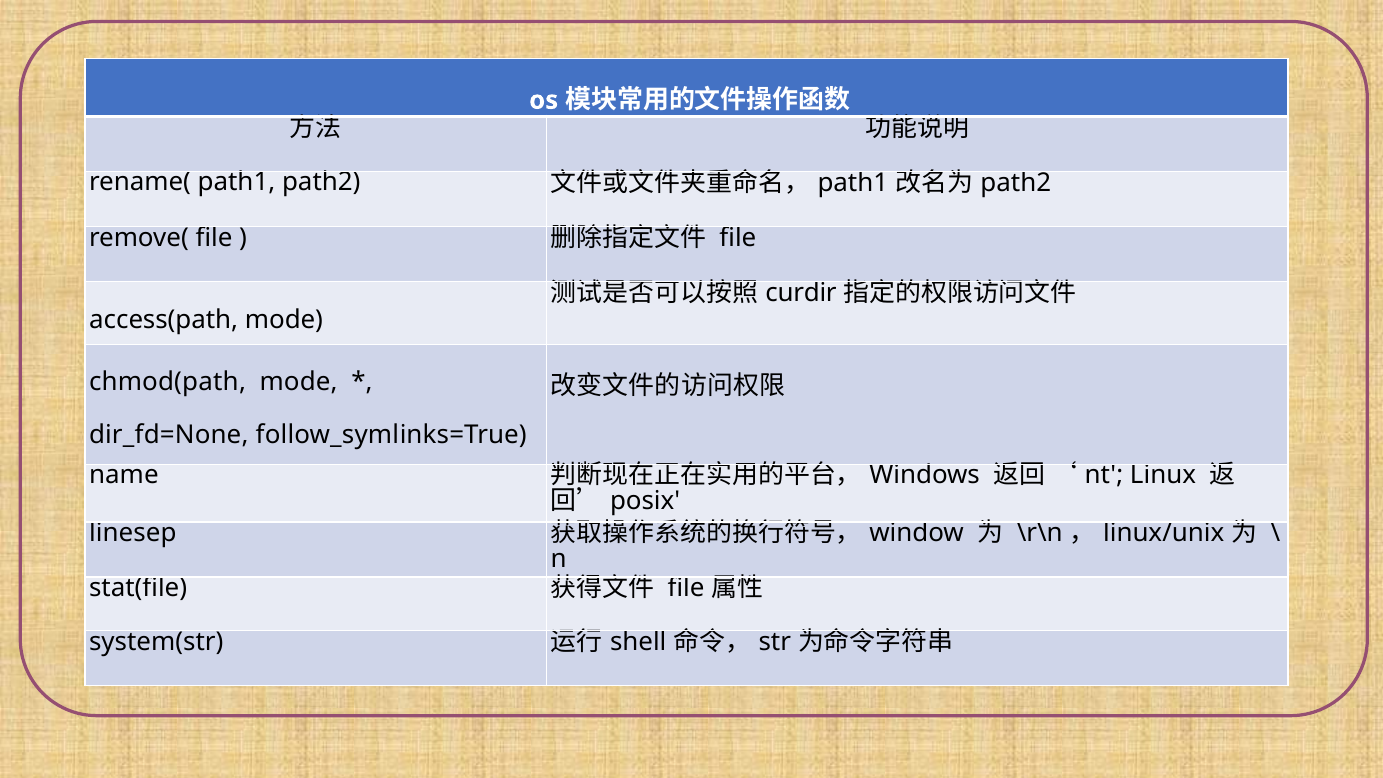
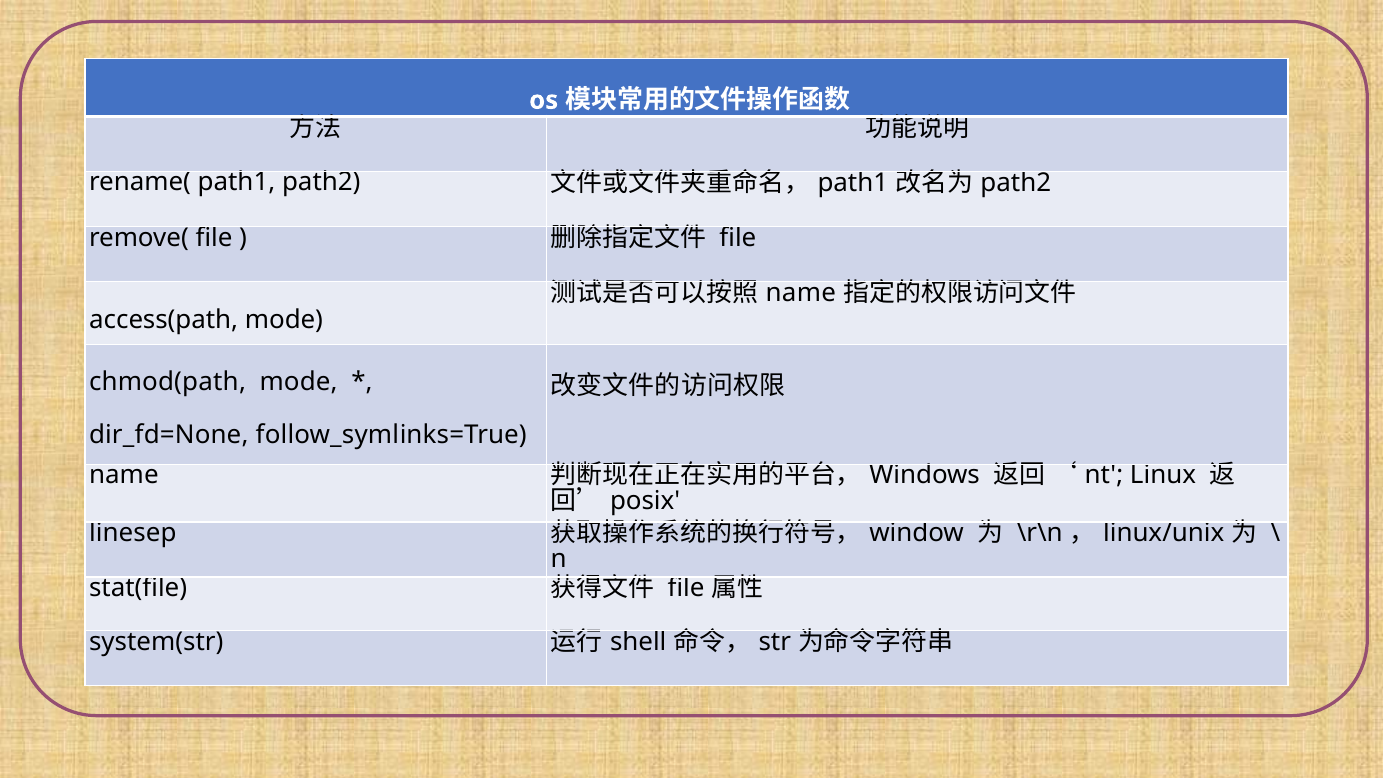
curdir: curdir -> name (801, 293)
